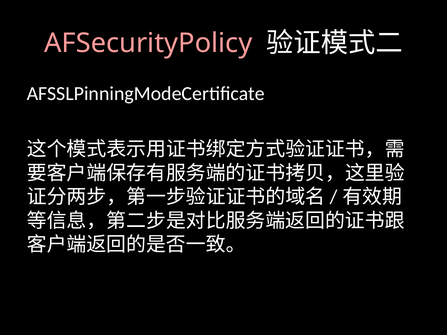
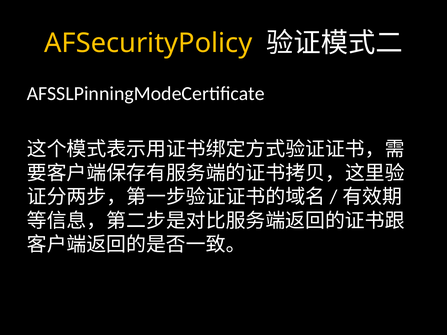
AFSecurityPolicy colour: pink -> yellow (148, 43)
